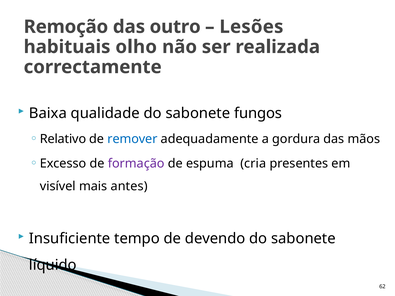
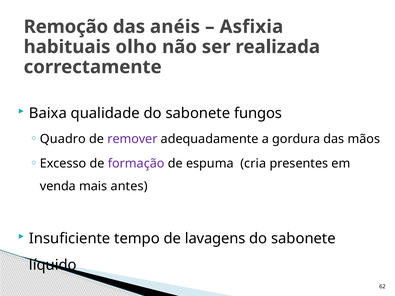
outro: outro -> anéis (175, 27)
Lesões: Lesões -> Asfixia (251, 27)
Relativo: Relativo -> Quadro (63, 139)
remover colour: blue -> purple (132, 139)
visível: visível -> venda (58, 186)
devendo: devendo -> lavagens (215, 239)
